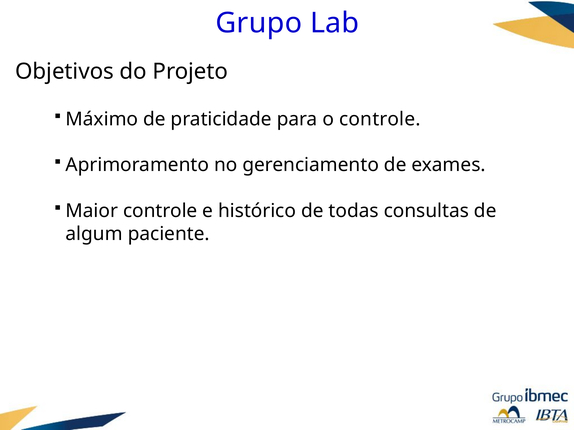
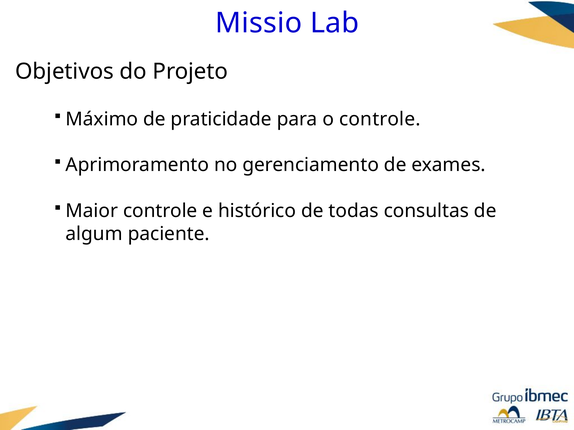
Grupo: Grupo -> Missio (259, 23)
